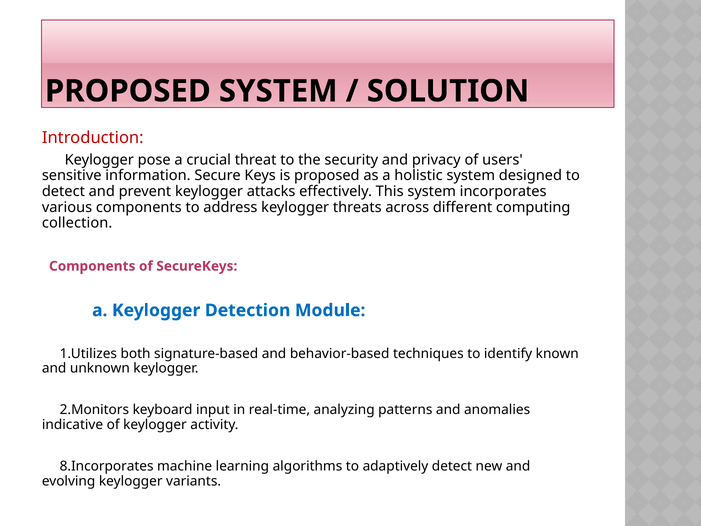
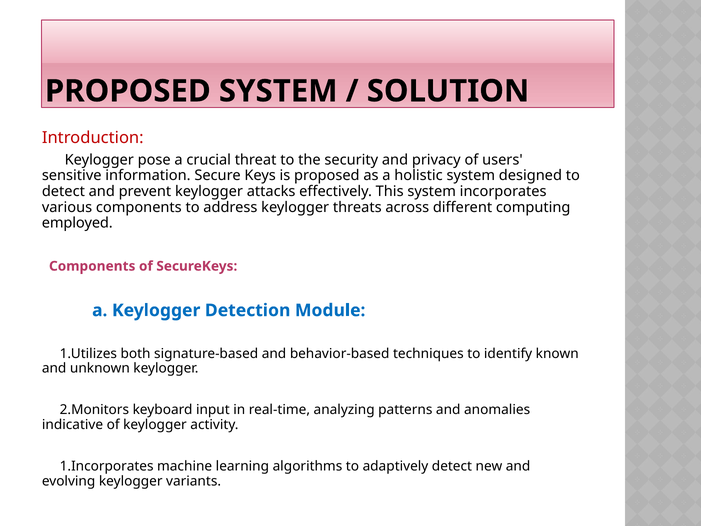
collection: collection -> employed (77, 223)
8.Incorporates: 8.Incorporates -> 1.Incorporates (107, 466)
